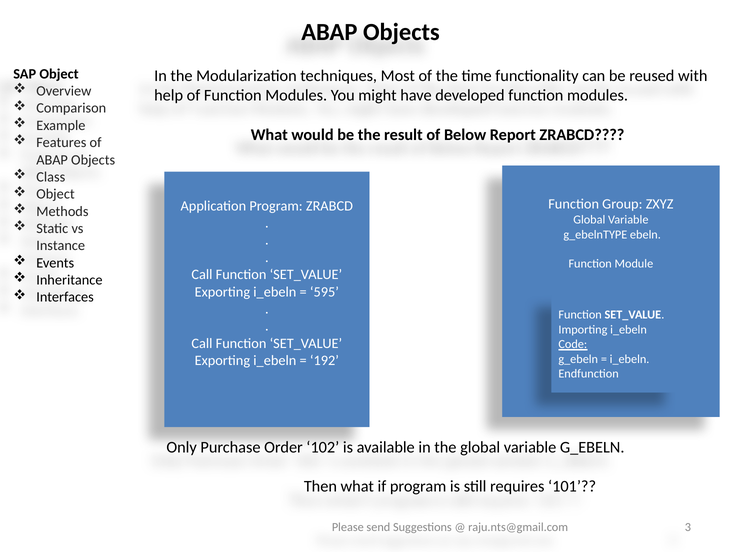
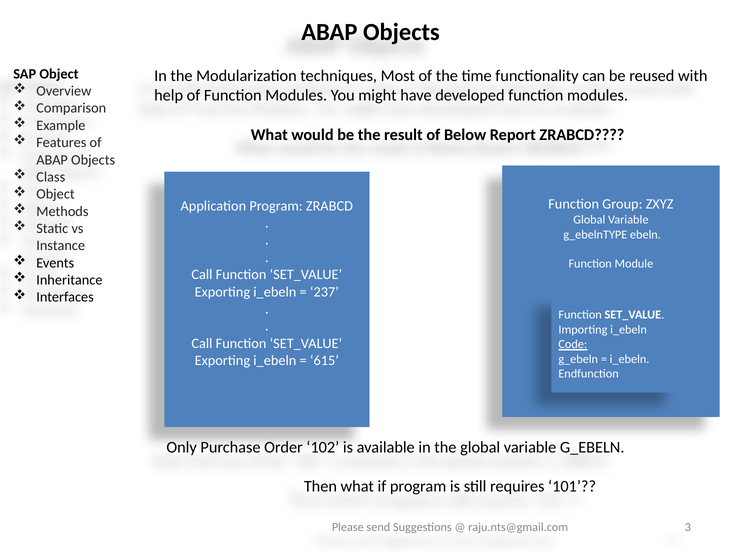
595: 595 -> 237 (324, 291)
192: 192 -> 615 (324, 360)
